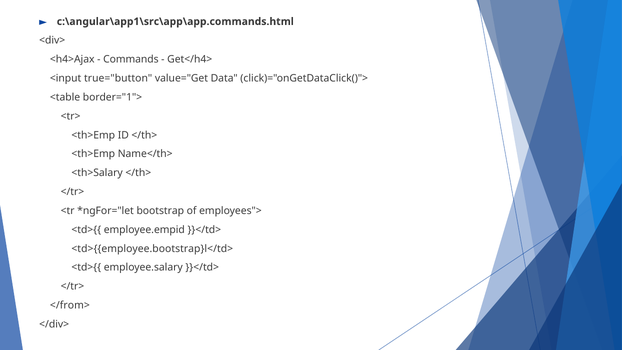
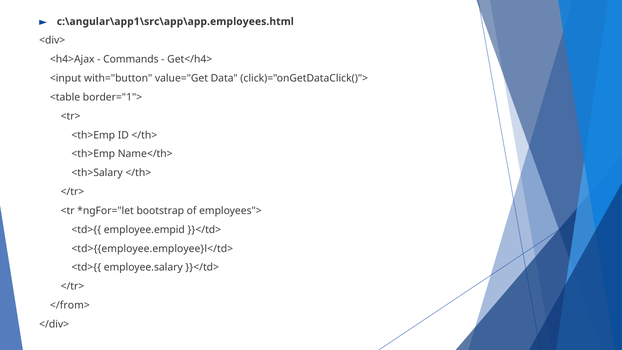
c:\angular\app1\src\app\app.commands.html: c:\angular\app1\src\app\app.commands.html -> c:\angular\app1\src\app\app.employees.html (175, 22)
true="button: true="button -> with="button (118, 78)
<td>{{employee.bootstrap}l</td>: <td>{{employee.bootstrap}l</td> -> <td>{{employee.employee}l</td> (152, 249)
